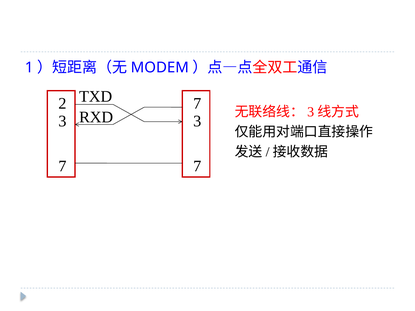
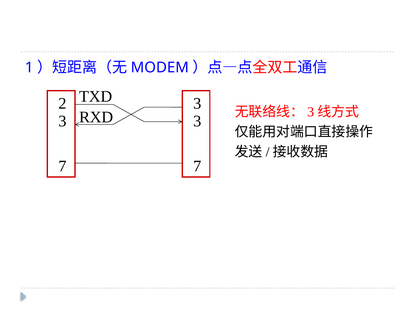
TXD 7: 7 -> 3 (197, 103)
